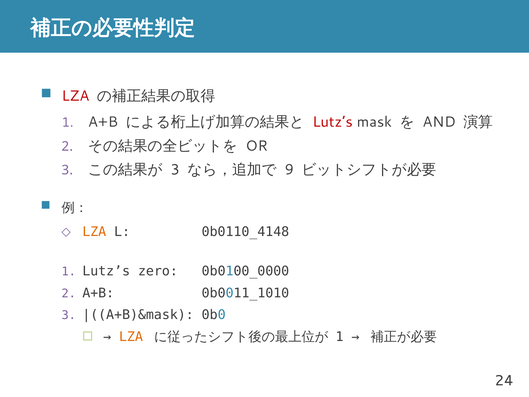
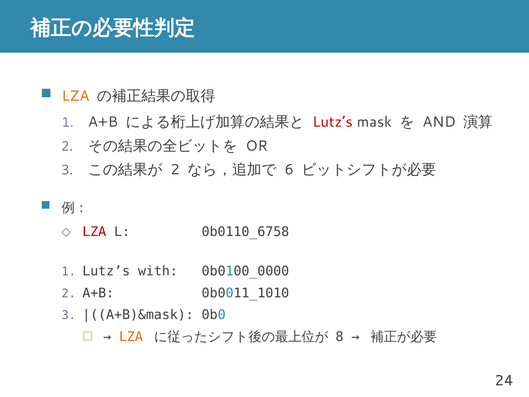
LZA colour: red -> orange (75, 96)
3: 3 -> 2 (175, 170)
9: 9 -> 6 (289, 170)
LZA colour: orange -> red (94, 232)
0b0110_4148: 0b0110_4148 -> 0b0110_6758 (245, 232)
zero: zero -> with (158, 271)
1: 1 -> 8 (340, 337)
